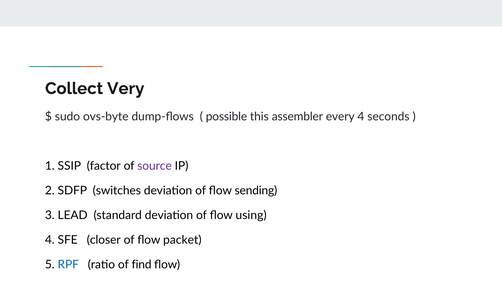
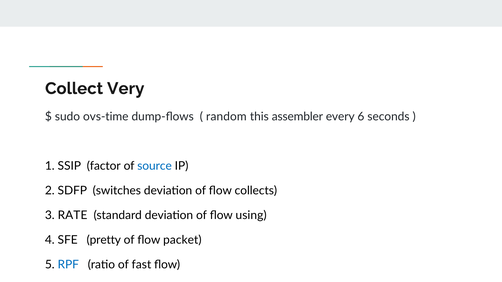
ovs-byte: ovs-byte -> ovs-time (106, 117)
possible: possible -> random (226, 117)
every 4: 4 -> 6 (361, 117)
source colour: purple -> blue (155, 166)
sending: sending -> collects (256, 191)
LEAD: LEAD -> RATE (73, 216)
closer: closer -> pretty (104, 240)
find: find -> fast (141, 265)
